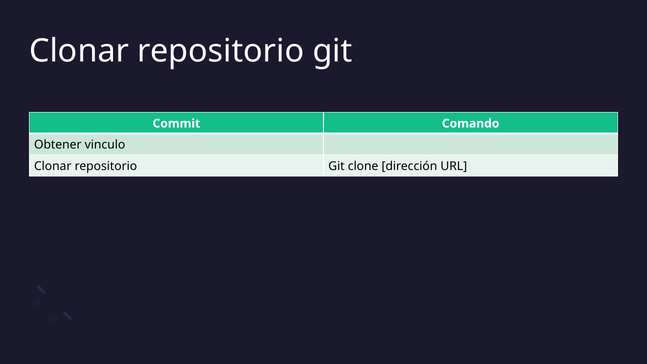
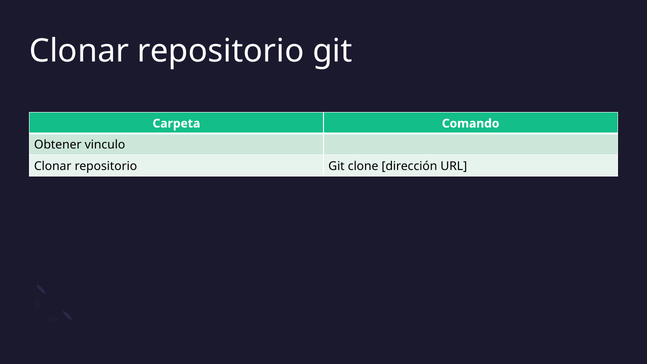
Commit: Commit -> Carpeta (176, 123)
